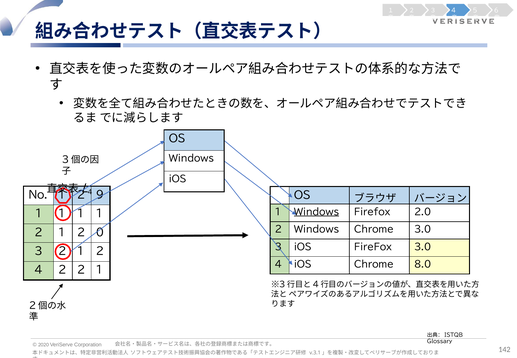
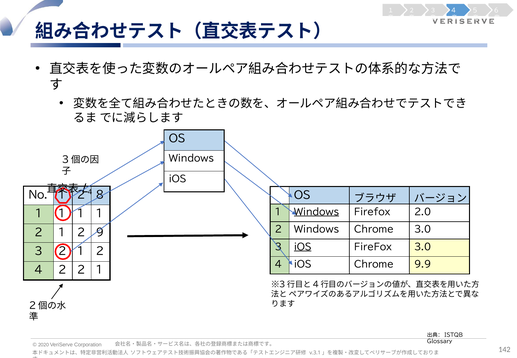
9: 9 -> 8 (100, 195)
0: 0 -> 9 (100, 232)
iOS underline: none -> present (303, 247)
8.0: 8.0 -> 9.9 (423, 264)
